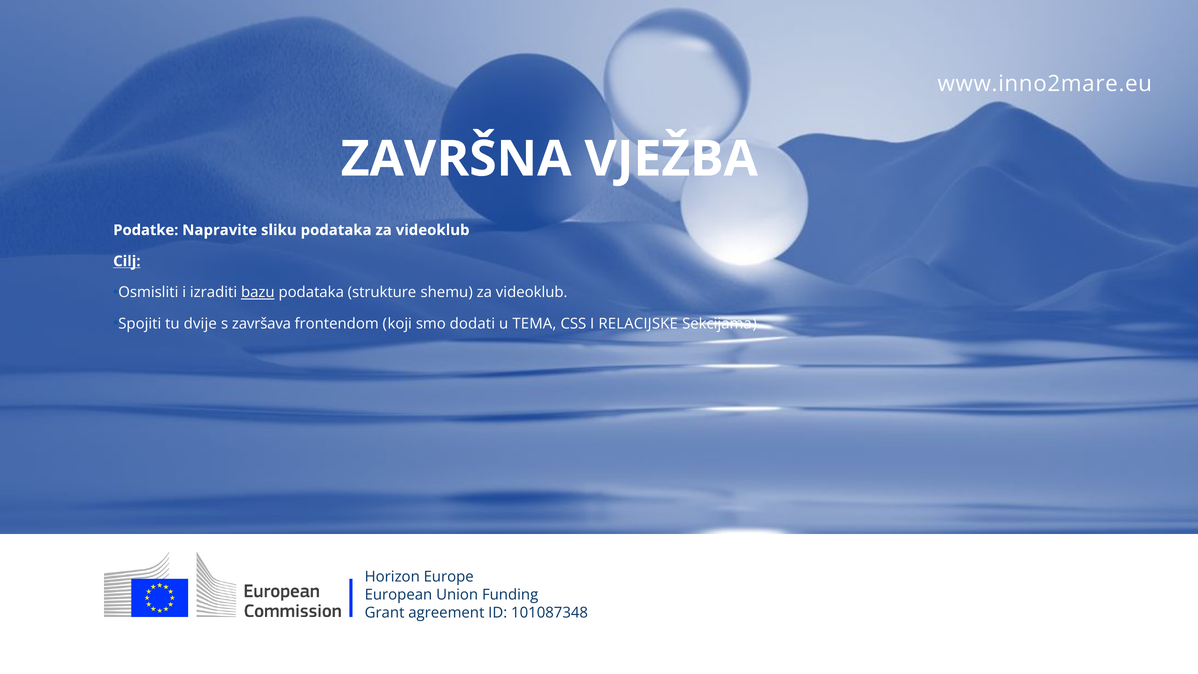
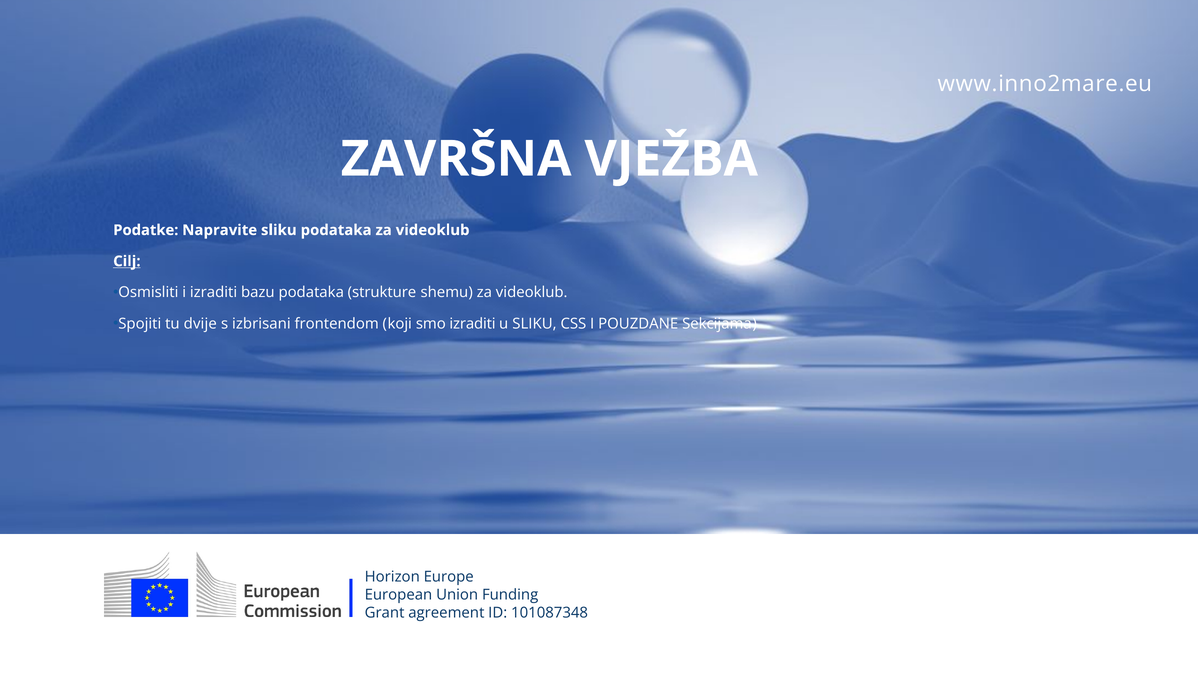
bazu underline: present -> none (258, 292)
završava: završava -> izbrisani (261, 324)
smo dodati: dodati -> izraditi (473, 324)
u TEMA: TEMA -> SLIKU (534, 324)
RELACIJSKE: RELACIJSKE -> POUZDANE (638, 324)
